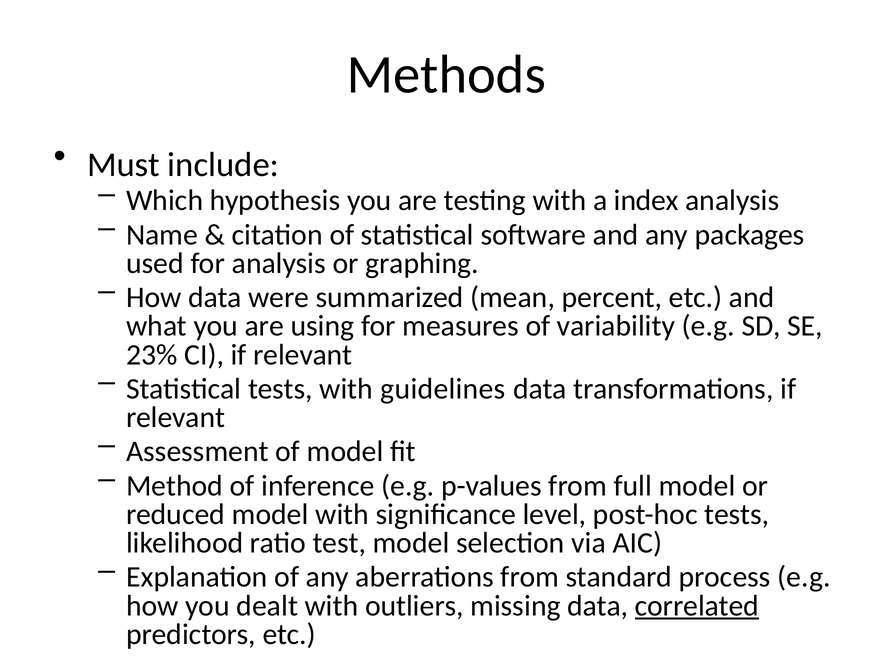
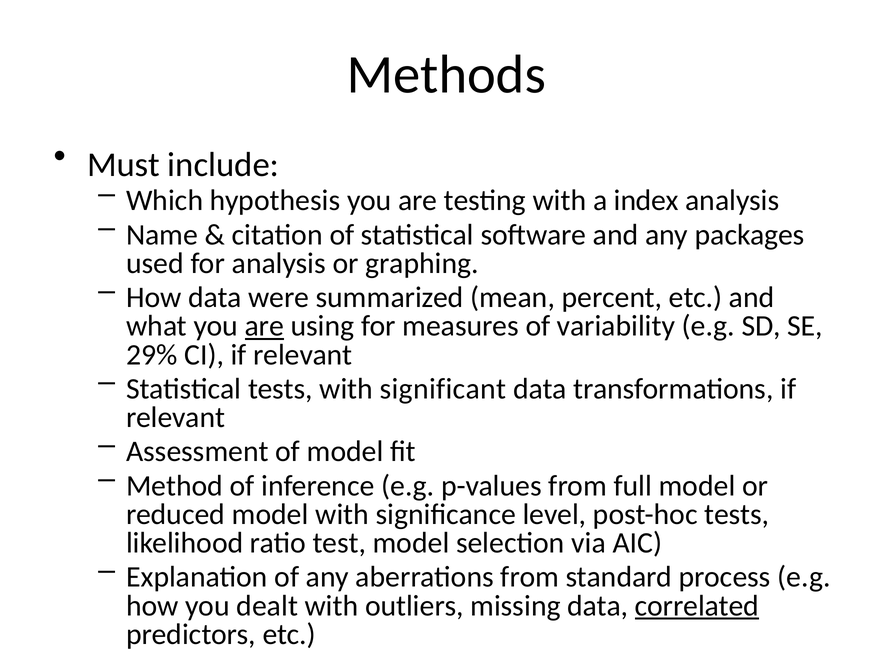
are underline: none -> present (264, 326)
23%: 23% -> 29% (152, 355)
guidelines: guidelines -> significant (443, 389)
